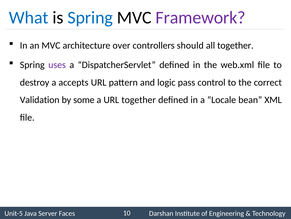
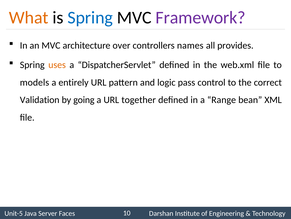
What colour: blue -> orange (29, 17)
should: should -> names (190, 45)
all together: together -> provides (235, 45)
uses colour: purple -> orange (57, 65)
destroy: destroy -> models (34, 82)
accepts: accepts -> entirely (74, 82)
some: some -> going (84, 100)
Locale: Locale -> Range (222, 100)
